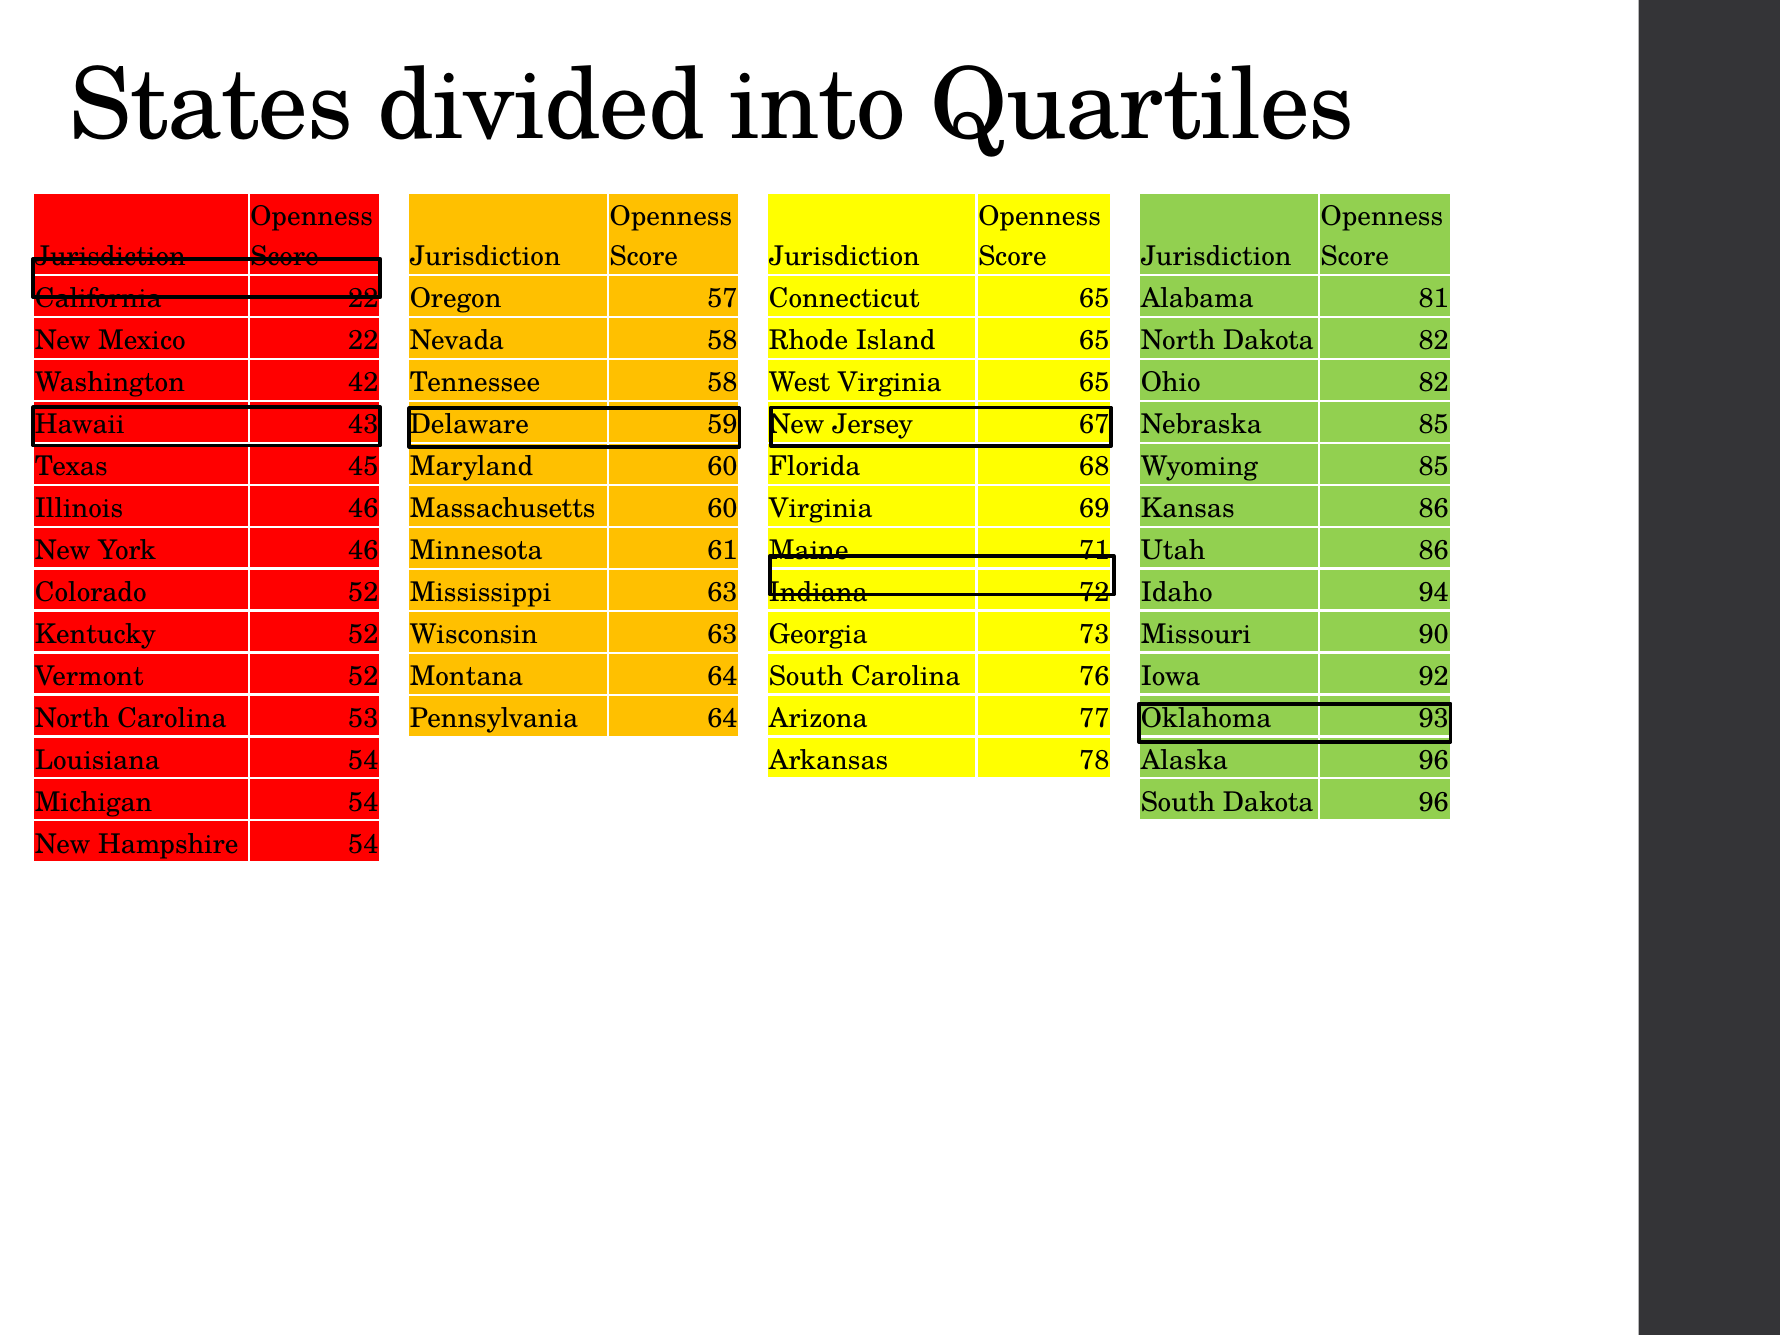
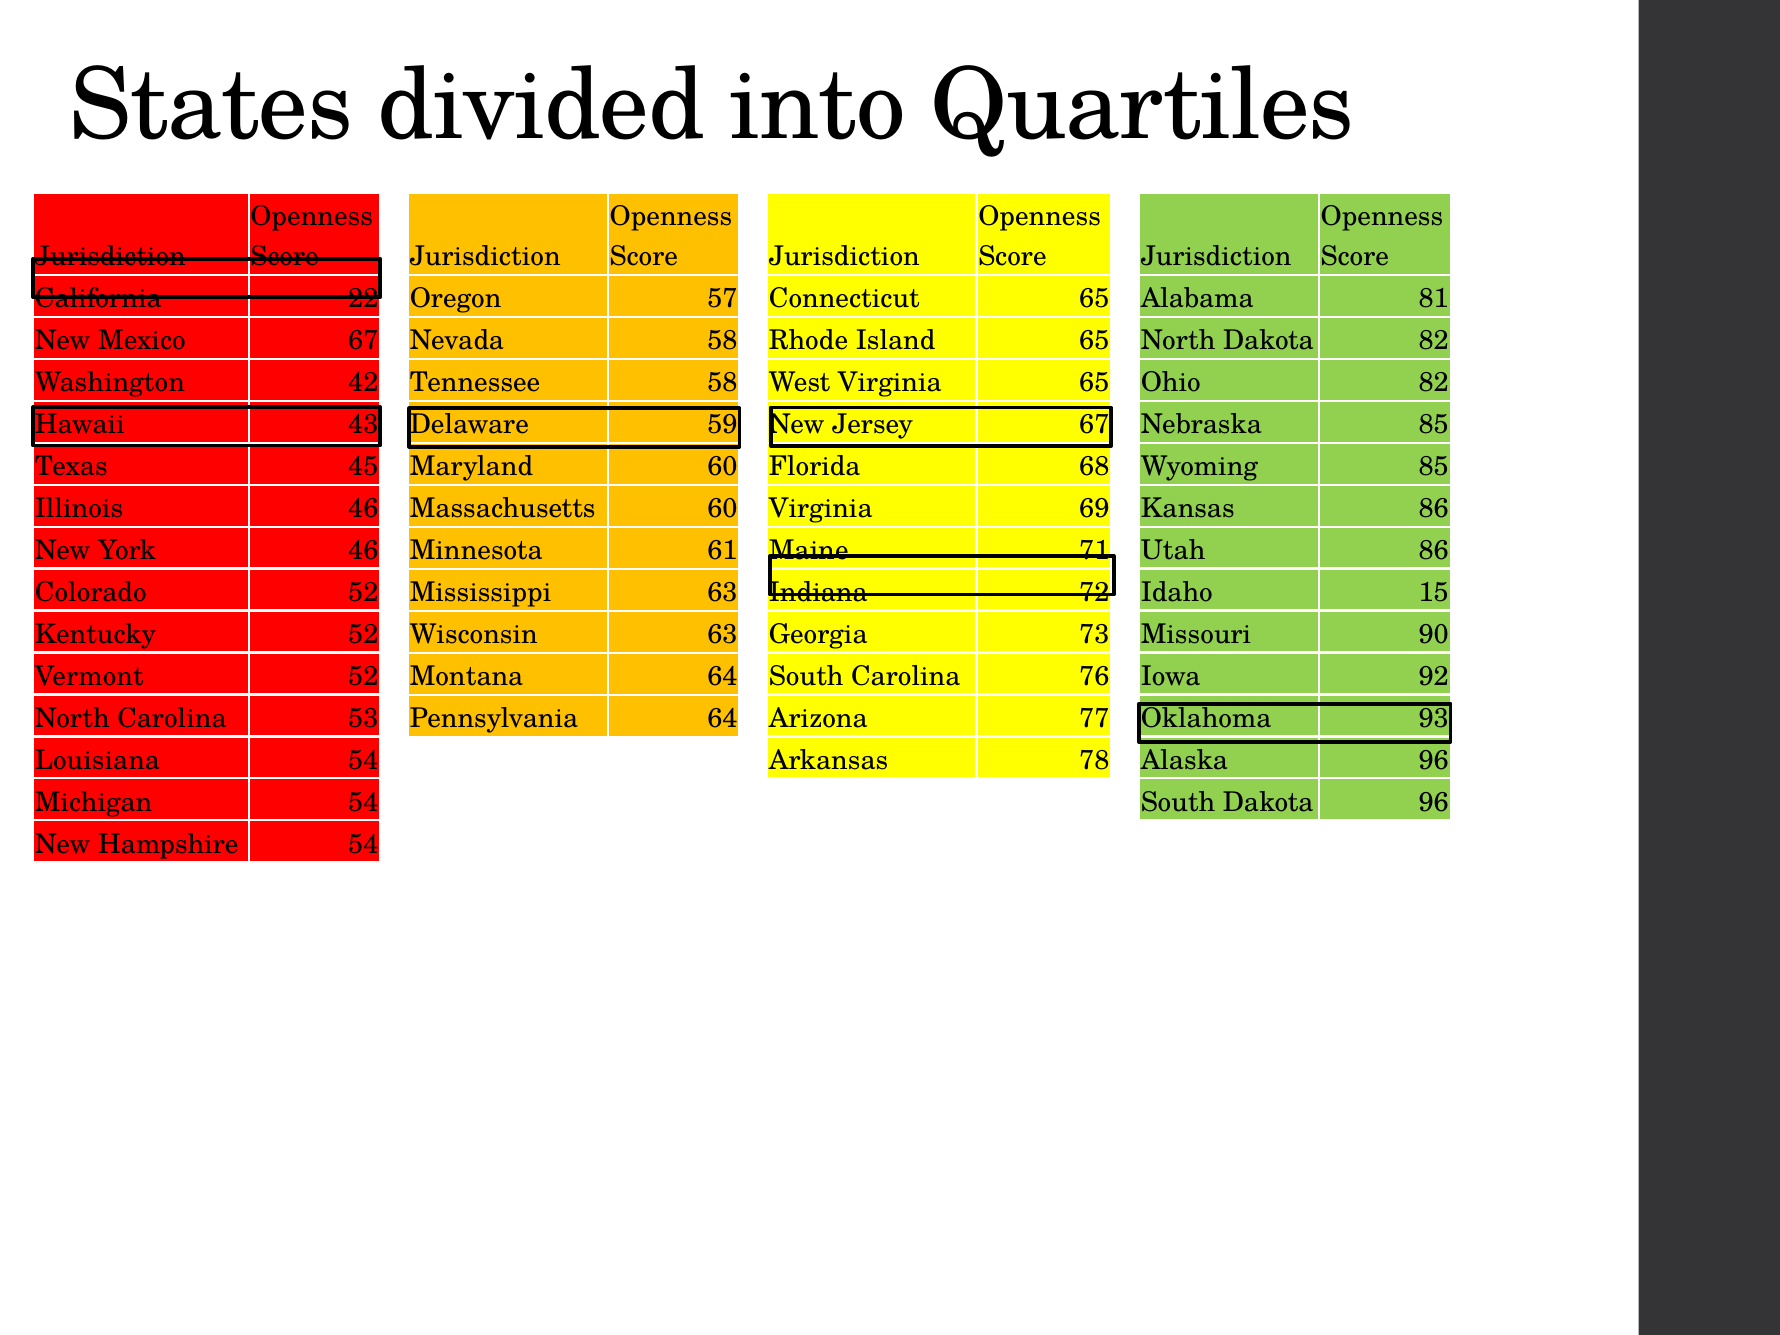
Mexico 22: 22 -> 67 (363, 340)
94: 94 -> 15 (1434, 592)
